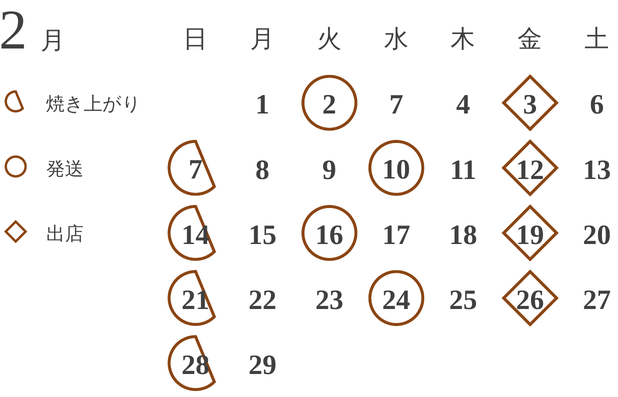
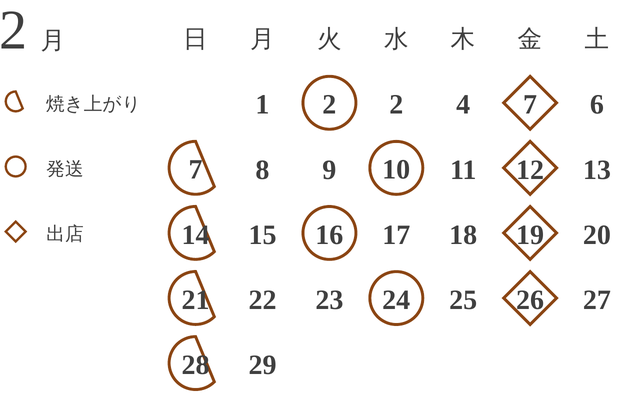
1 7: 7 -> 2 (396, 105)
4 3: 3 -> 7 (530, 105)
